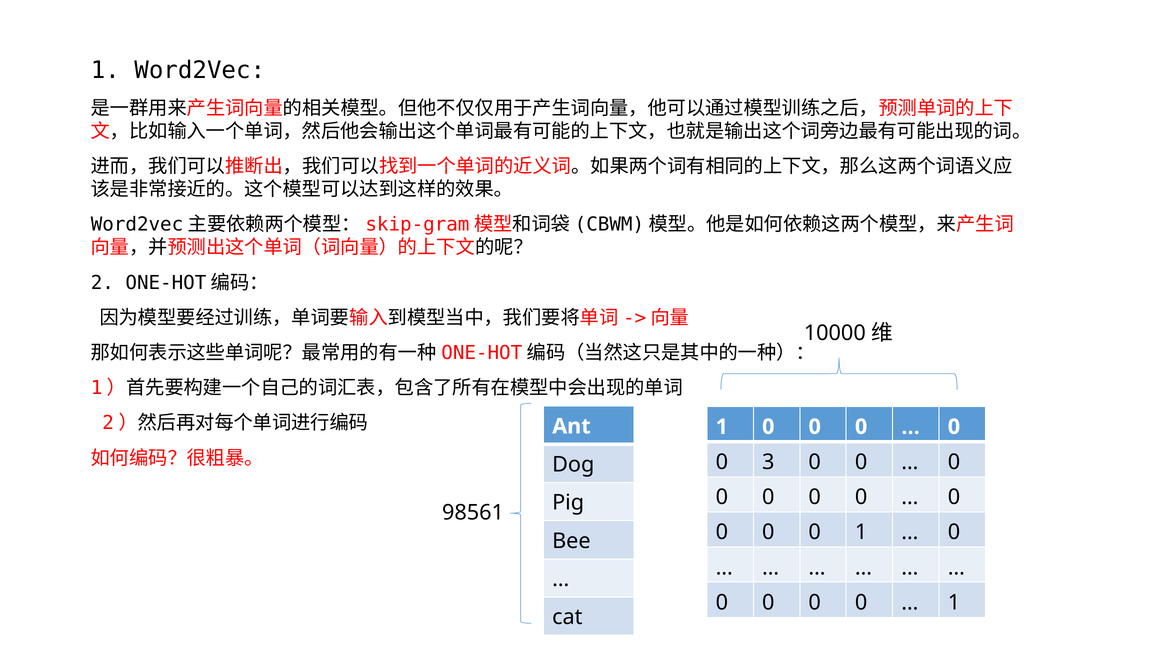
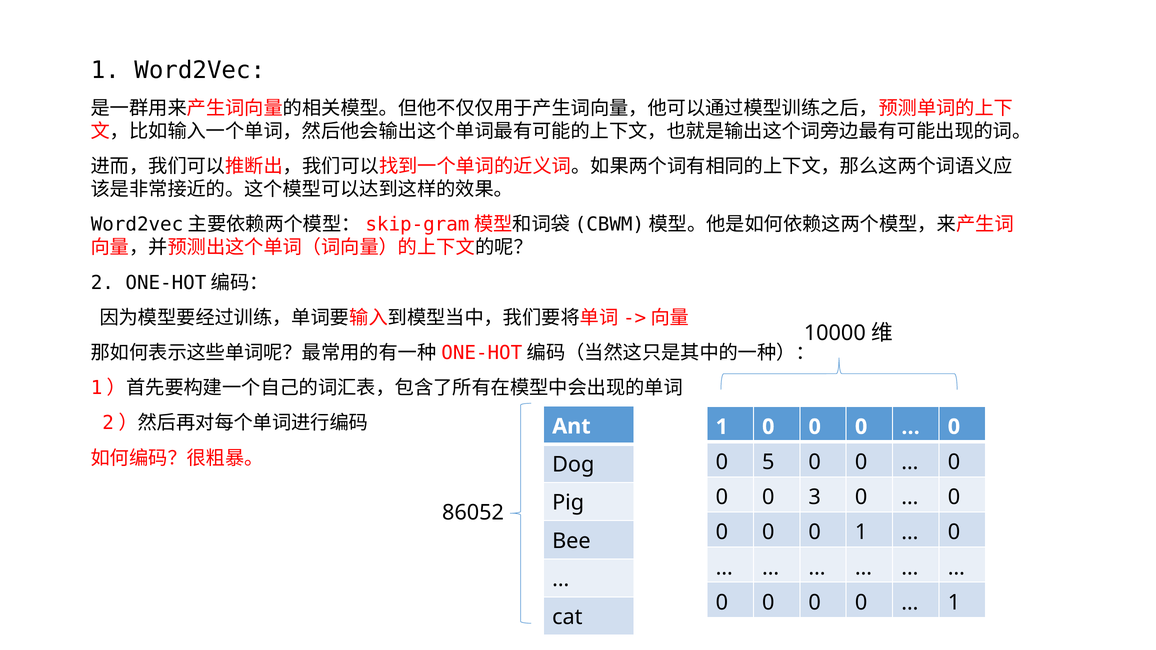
3: 3 -> 5 (768, 462)
0: 0 -> 3 (815, 497)
98561: 98561 -> 86052 (473, 513)
